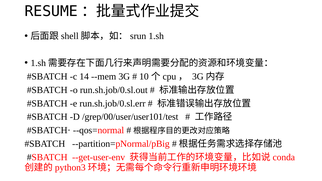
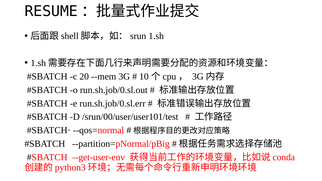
14: 14 -> 20 (84, 77)
/grep/00/user/user101/test: /grep/00/user/user101/test -> /srun/00/user/user101/test (130, 117)
